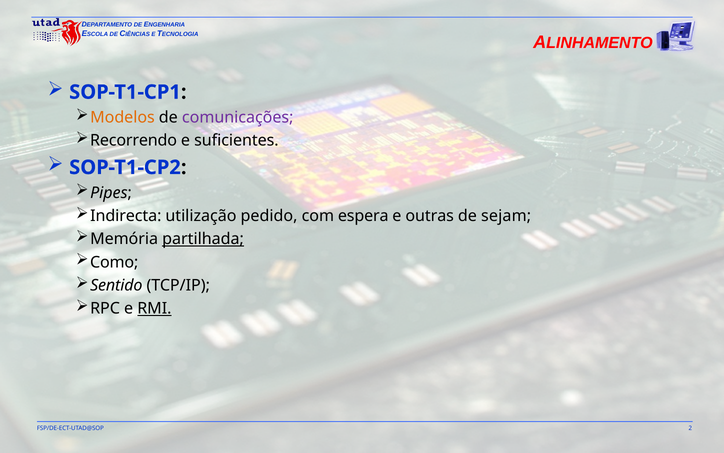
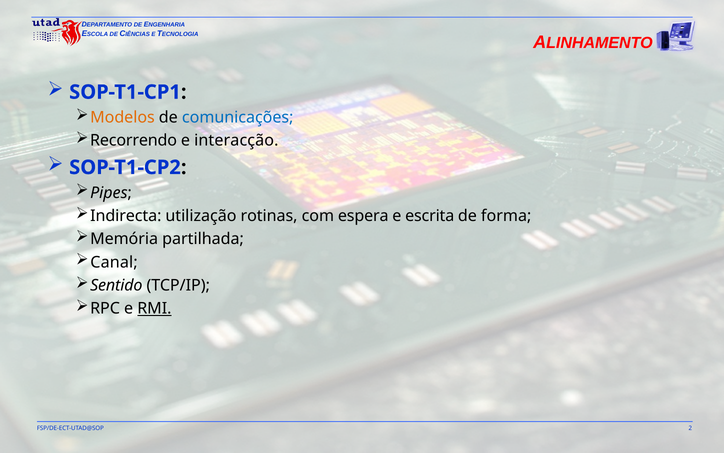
comunicações colour: purple -> blue (238, 117)
suficientes: suficientes -> interacção (236, 140)
pedido: pedido -> rotinas (269, 216)
outras: outras -> escrita (430, 216)
sejam: sejam -> forma (506, 216)
partilhada underline: present -> none (203, 239)
Como: Como -> Canal (114, 262)
